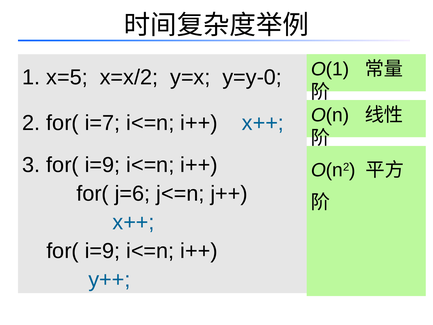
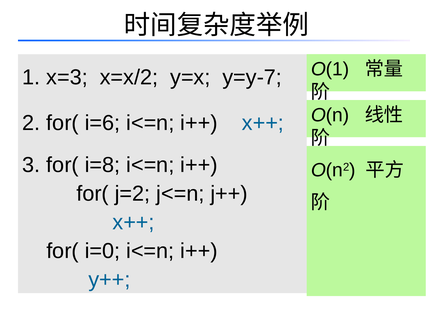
x=5: x=5 -> x=3 (67, 77)
y=y-0: y=y-0 -> y=y-7 (252, 77)
i=7: i=7 -> i=6 (102, 123)
3 for( i=9: i=9 -> i=8 (102, 165)
j=6: j=6 -> j=2 (133, 194)
i=9: i=9 -> i=0 (102, 251)
